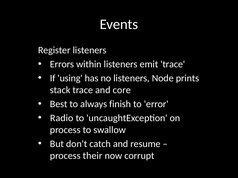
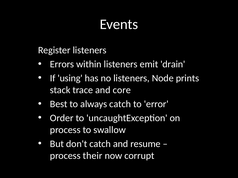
emit trace: trace -> drain (173, 64)
always finish: finish -> catch (120, 104)
Radio: Radio -> Order (62, 118)
